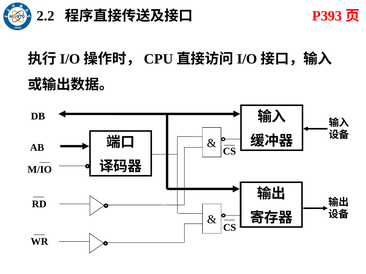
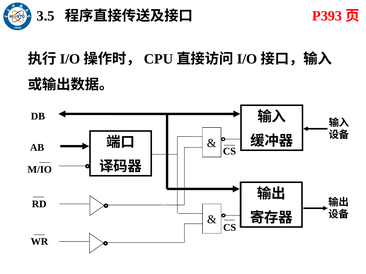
2.2: 2.2 -> 3.5 (46, 16)
